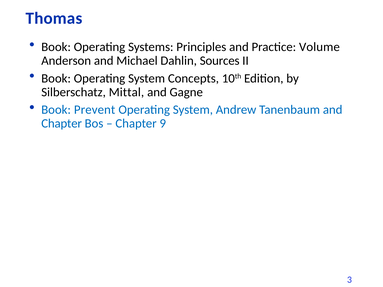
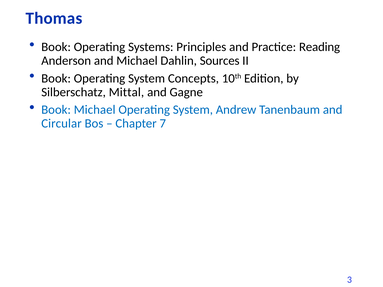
Volume: Volume -> Reading (320, 47)
Book Prevent: Prevent -> Michael (95, 110)
Chapter: Chapter -> Circular (61, 124)
9: 9 -> 7 (163, 124)
